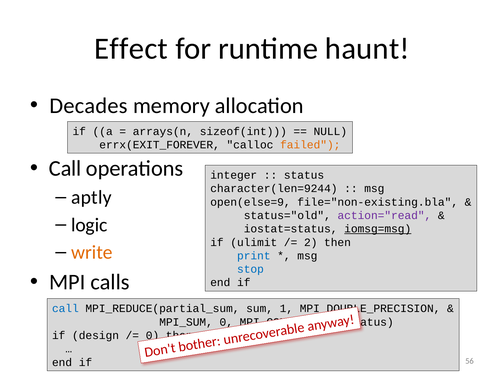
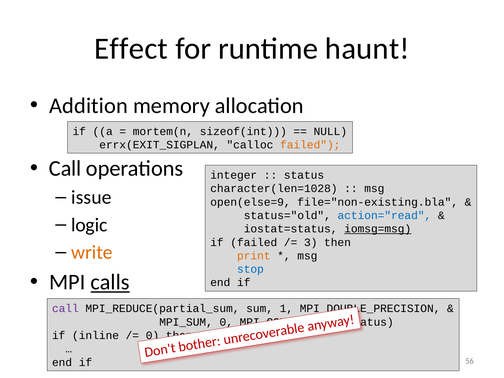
Decades: Decades -> Addition (89, 106)
arrays(n: arrays(n -> mortem(n (163, 131)
errx(EXIT_FOREVER: errx(EXIT_FOREVER -> errx(EXIT_SIGPLAN (160, 145)
character(len=9244: character(len=9244 -> character(len=1028 (274, 189)
aptly: aptly -> issue (91, 197)
action="read colour: purple -> blue (384, 215)
if ulimit: ulimit -> failed (254, 242)
2: 2 -> 3 (311, 242)
print colour: blue -> orange (254, 256)
calls underline: none -> present (110, 282)
call colour: blue -> purple (65, 309)
design: design -> inline (96, 335)
